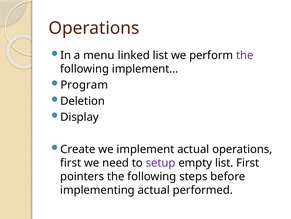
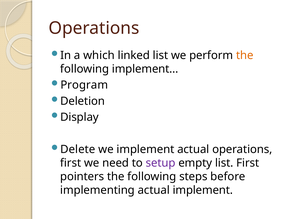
menu: menu -> which (99, 55)
the colour: purple -> orange (245, 55)
Create: Create -> Delete (78, 149)
actual performed: performed -> implement (203, 190)
